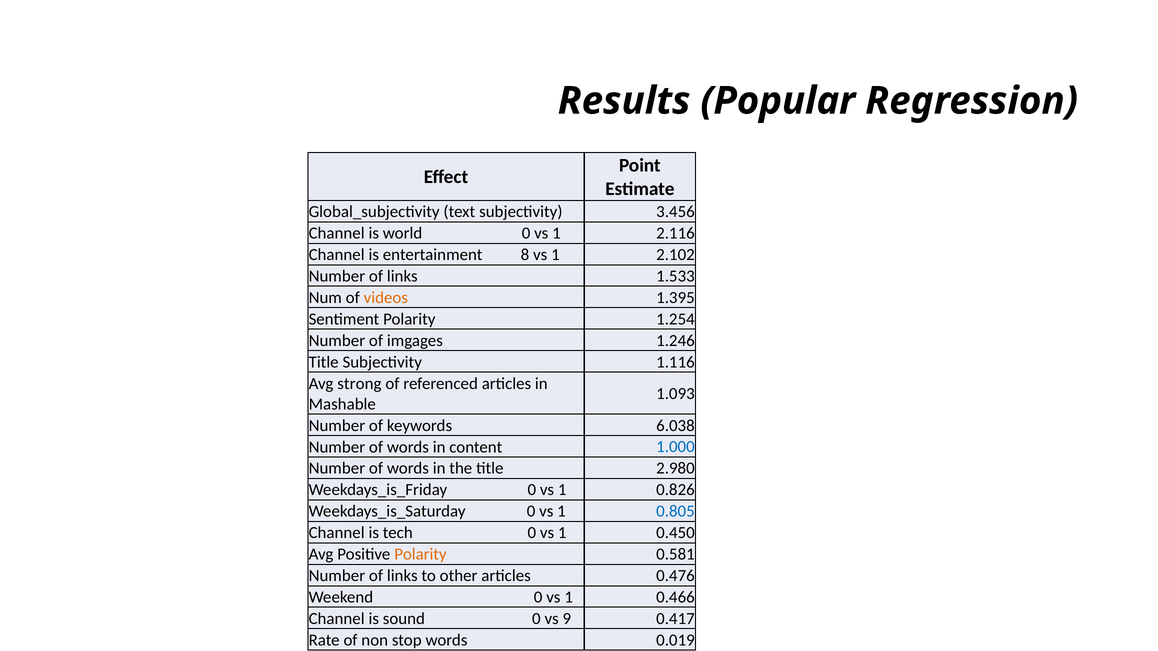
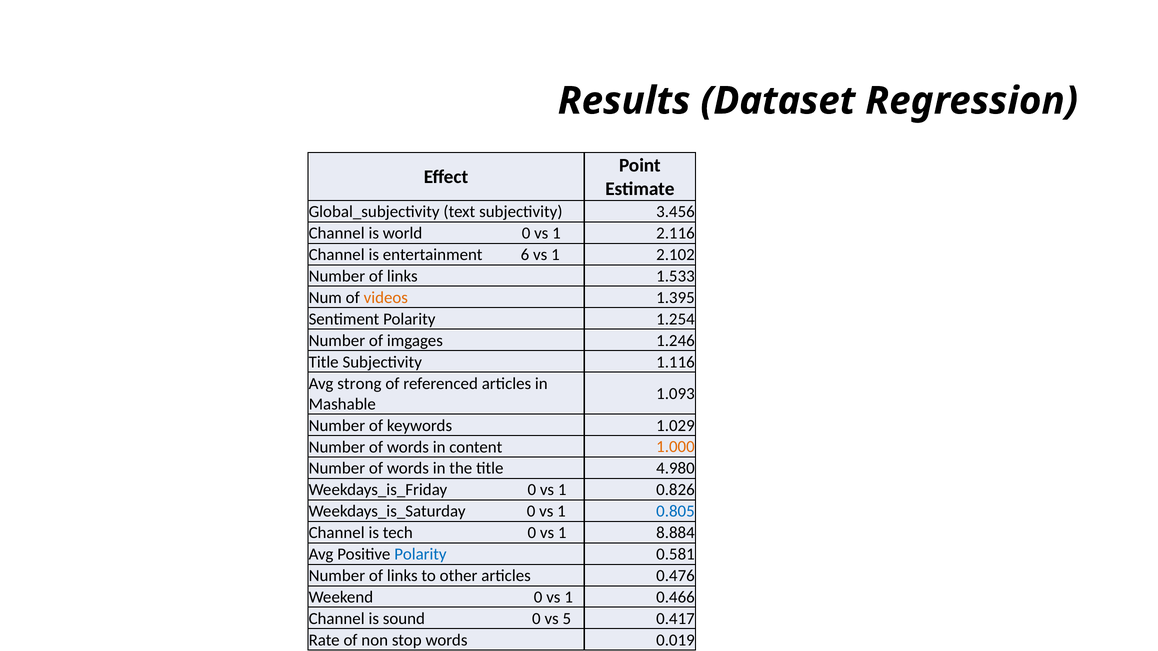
Popular: Popular -> Dataset (778, 101)
8: 8 -> 6 (525, 255)
6.038: 6.038 -> 1.029 (675, 426)
1.000 colour: blue -> orange (675, 447)
2.980: 2.980 -> 4.980 (675, 469)
0.450: 0.450 -> 8.884 (675, 533)
Polarity colour: orange -> blue (420, 555)
9: 9 -> 5 (567, 619)
